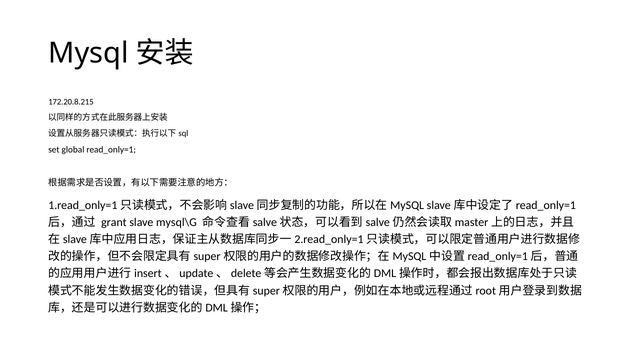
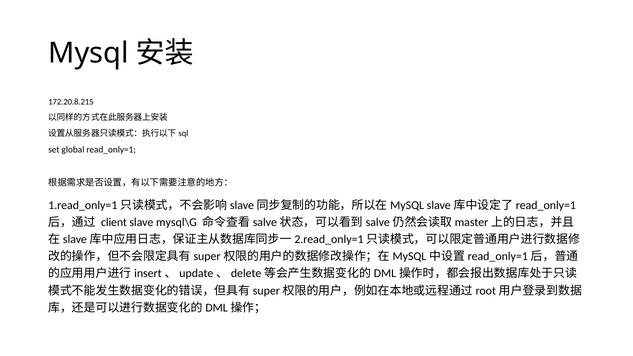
grant: grant -> client (114, 222)
